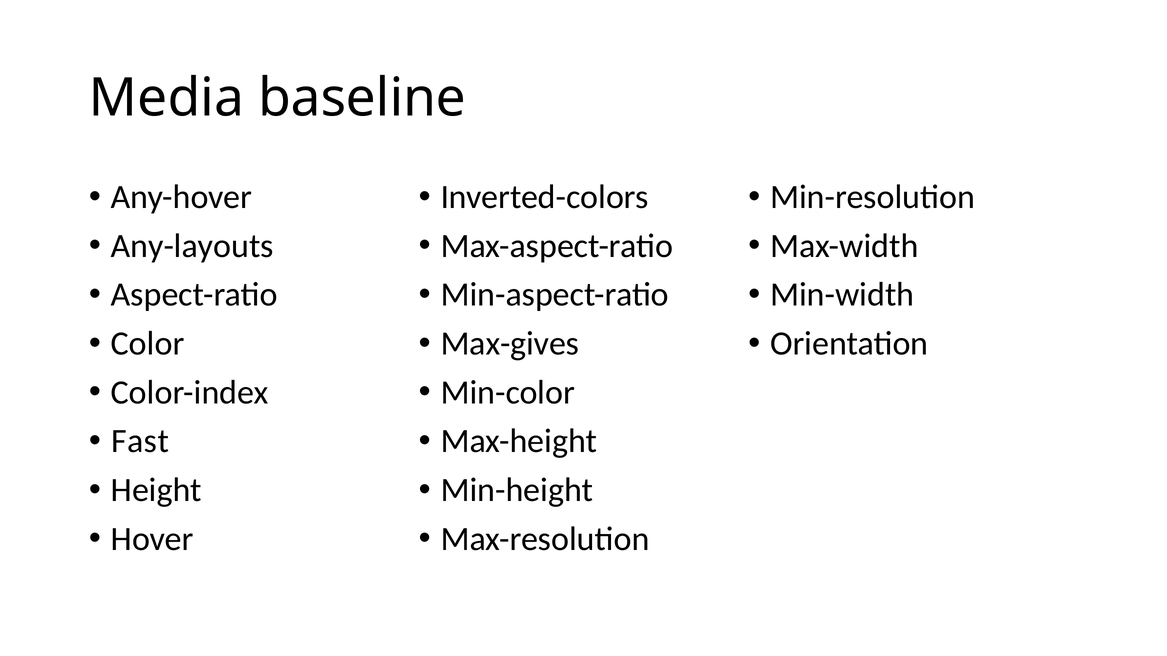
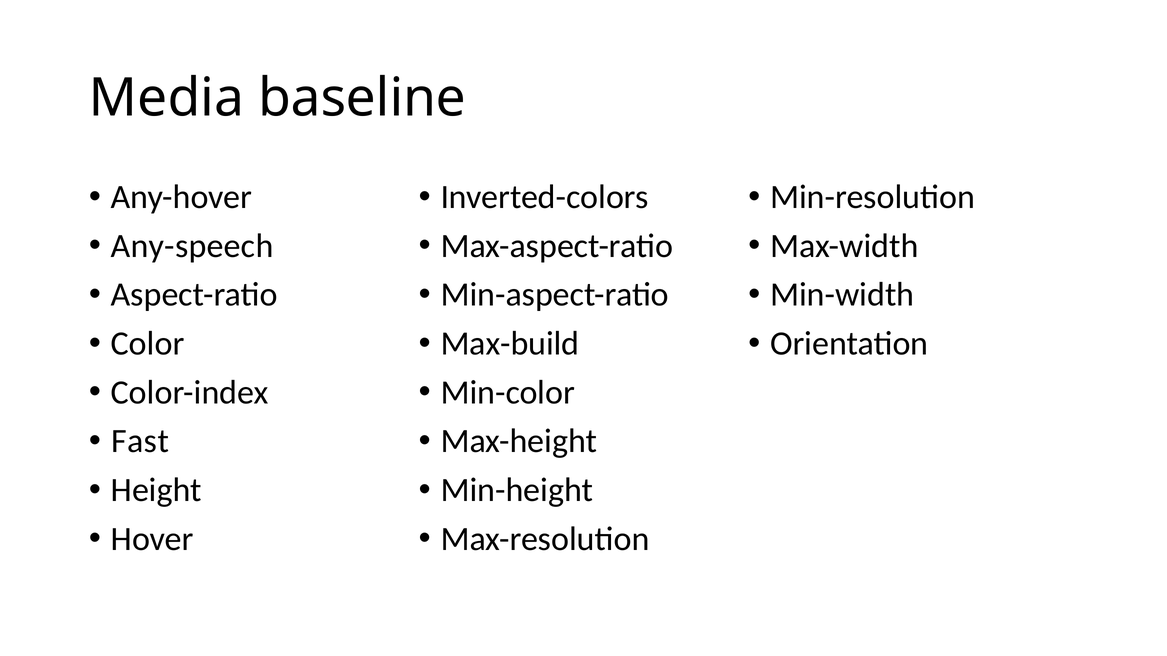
Any-layouts: Any-layouts -> Any-speech (192, 246)
Max-gives: Max-gives -> Max-build (510, 344)
